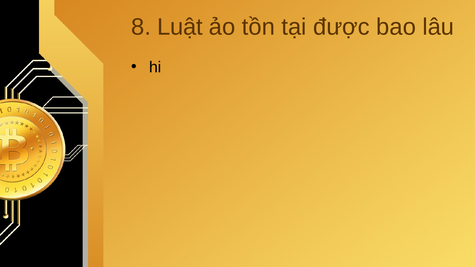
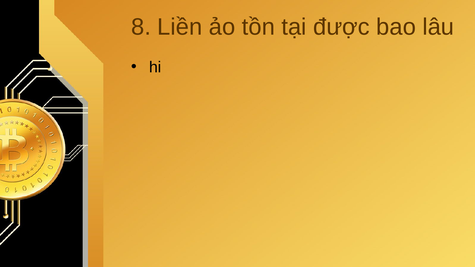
Luật: Luật -> Liền (180, 27)
